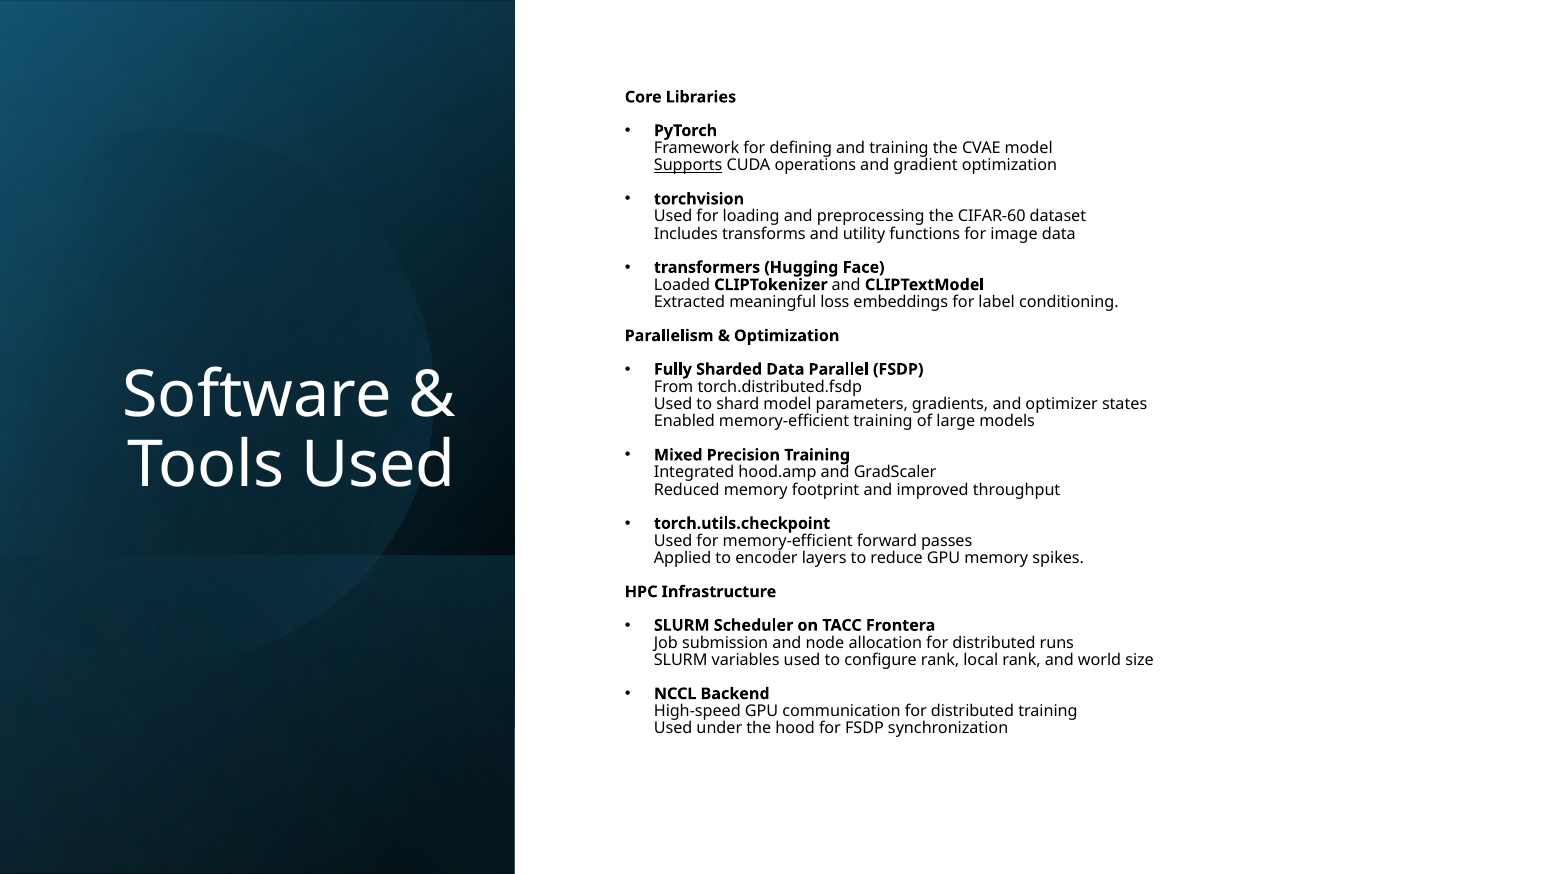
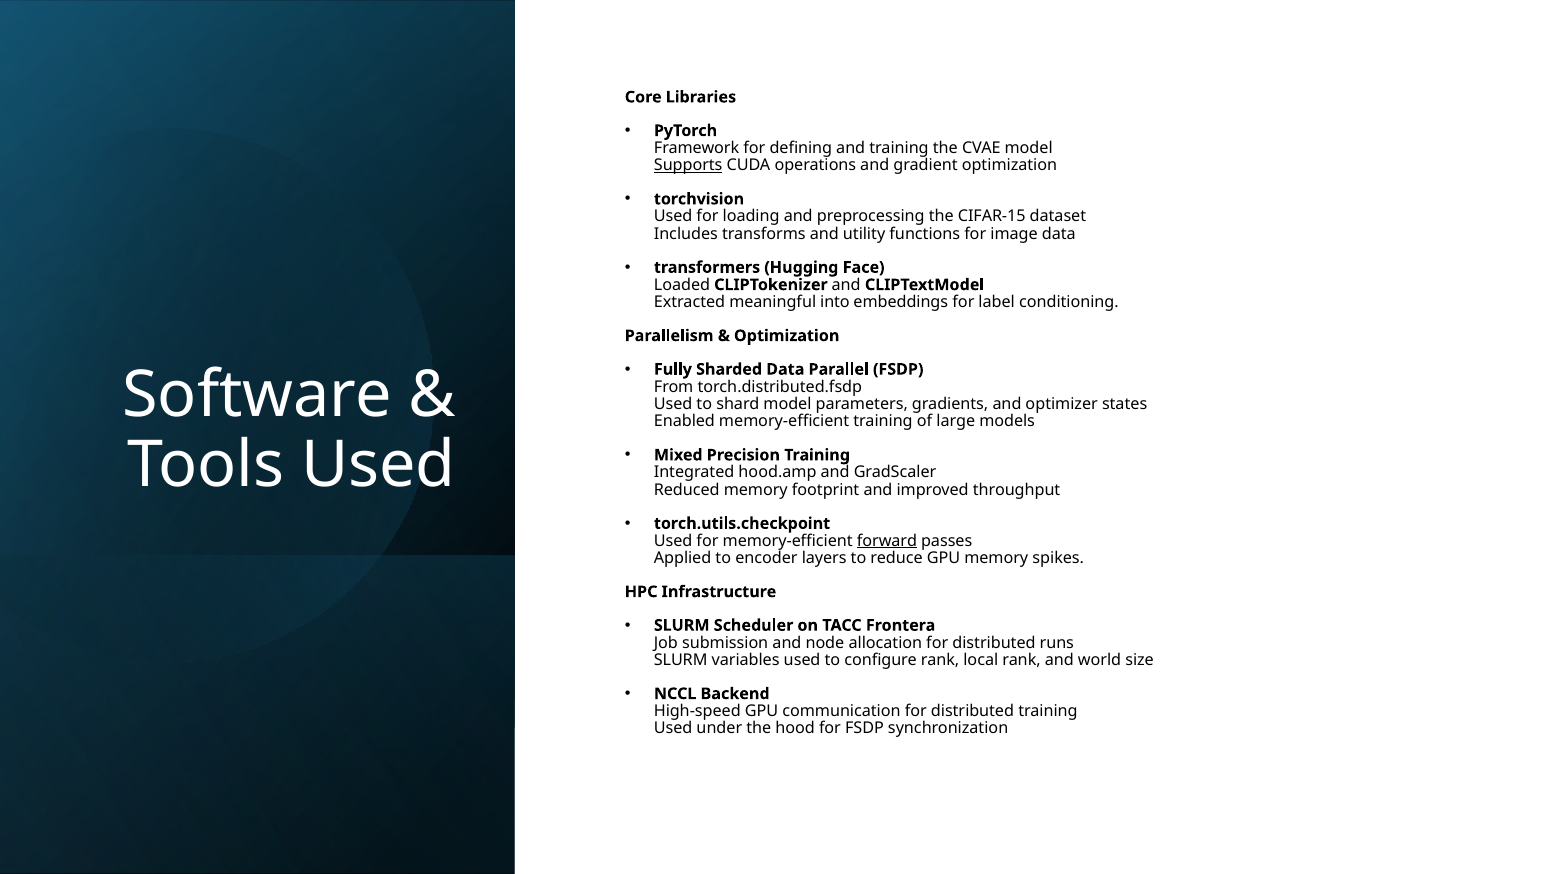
CIFAR-60: CIFAR-60 -> CIFAR-15 (992, 216)
loss: loss -> into (835, 302)
forward underline: none -> present (887, 541)
